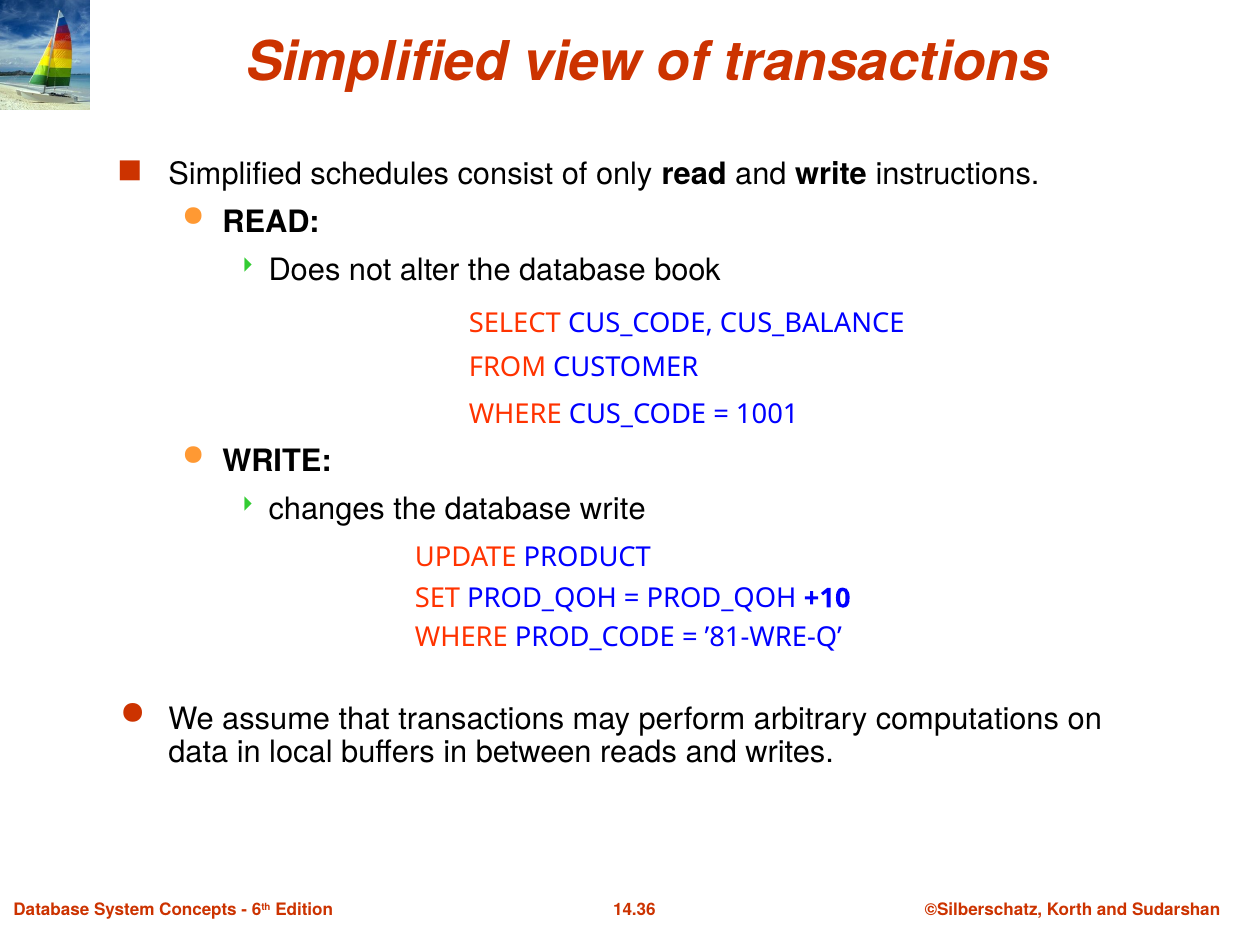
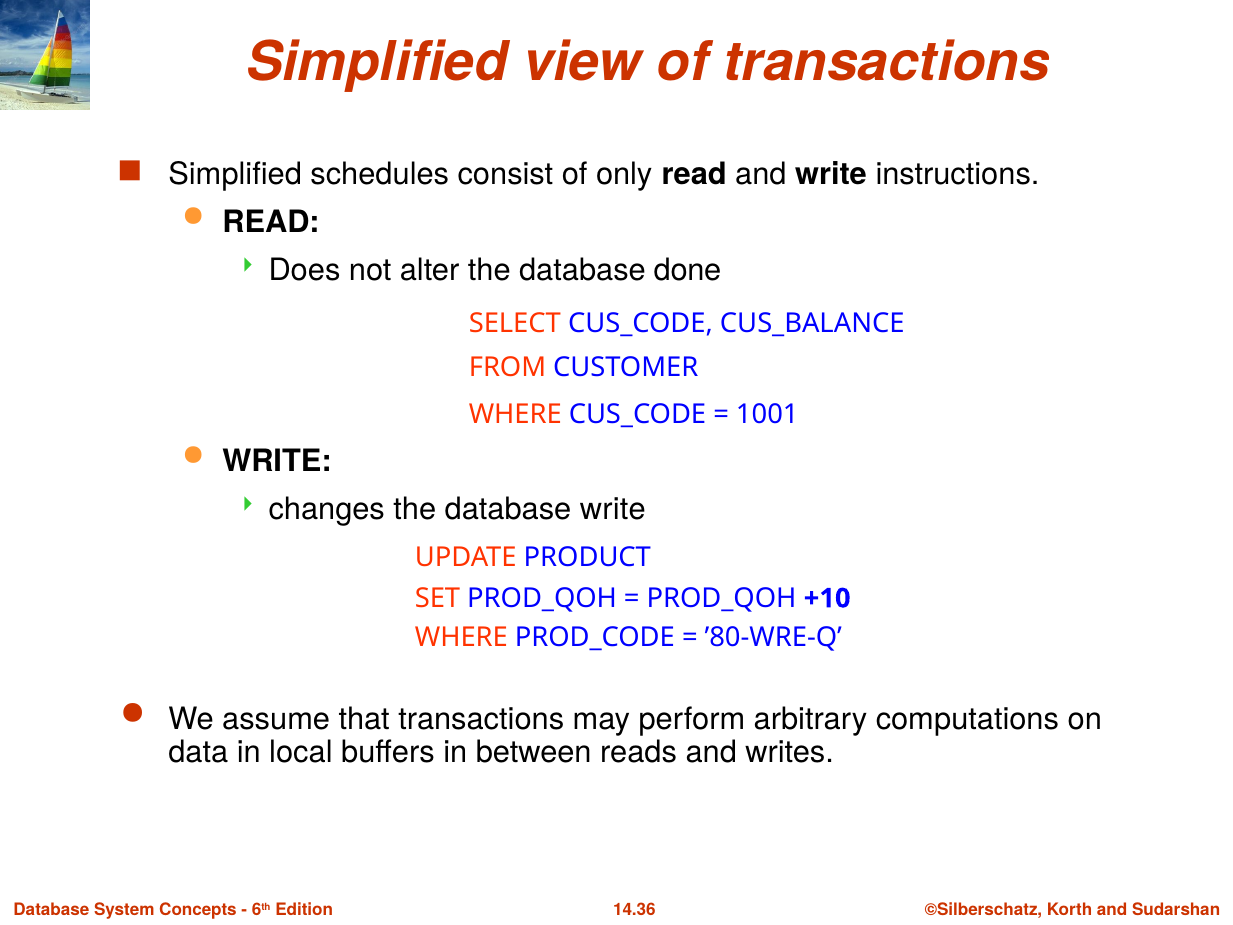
book: book -> done (688, 270)
’81-WRE-Q: ’81-WRE-Q -> ’80-WRE-Q (773, 637)
